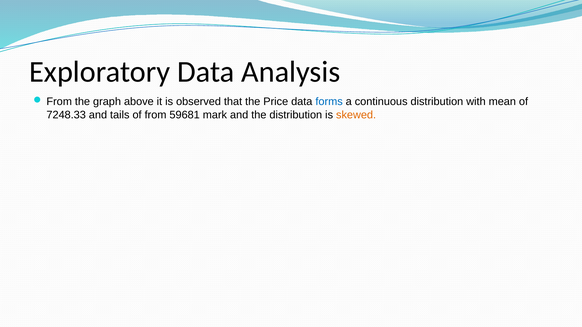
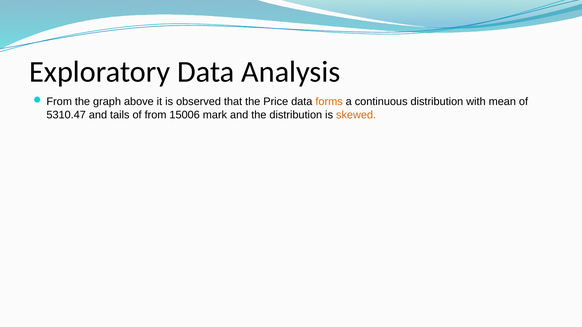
forms colour: blue -> orange (329, 102)
7248.33: 7248.33 -> 5310.47 (66, 115)
59681: 59681 -> 15006 (185, 115)
